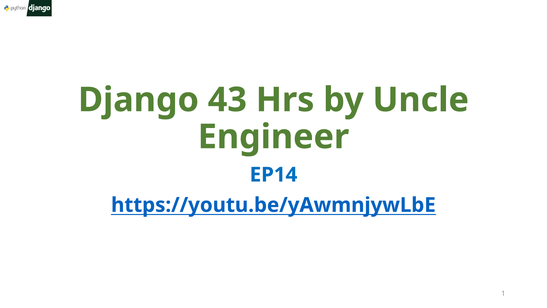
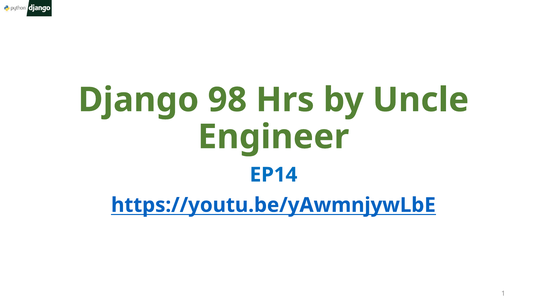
43: 43 -> 98 (227, 100)
